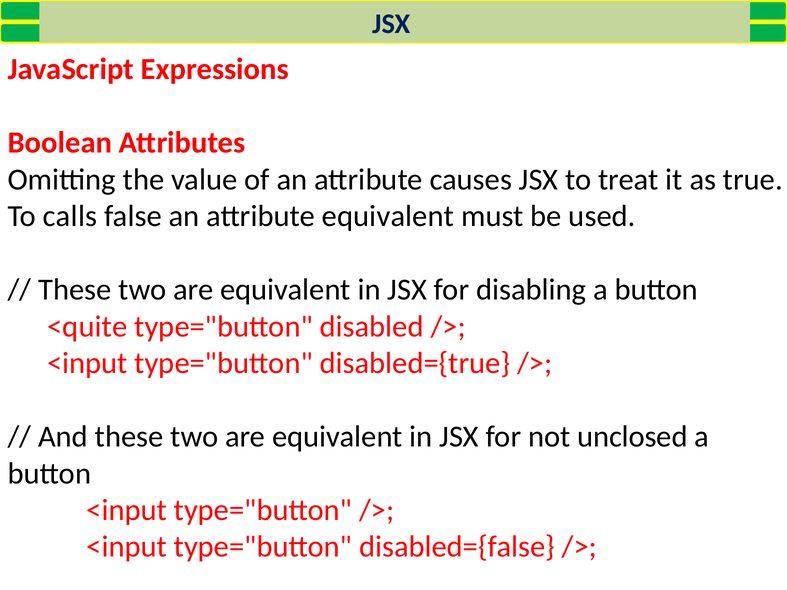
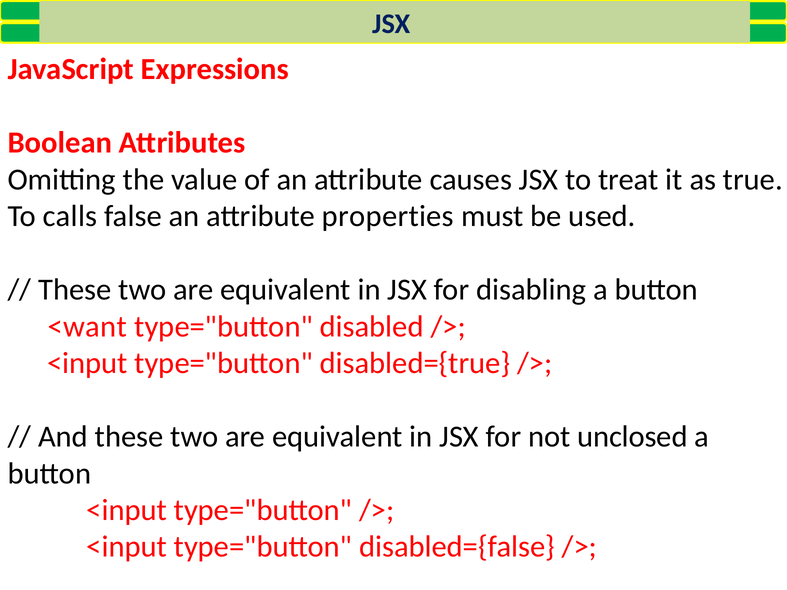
attribute equivalent: equivalent -> properties (388, 216)
<quite: <quite -> <want (87, 327)
